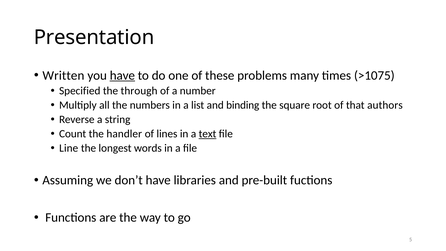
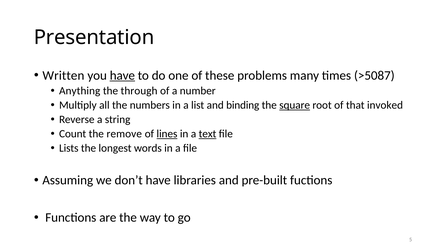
>1075: >1075 -> >5087 (374, 75)
Specified: Specified -> Anything (80, 91)
square underline: none -> present (295, 105)
authors: authors -> invoked (385, 105)
handler: handler -> remove (124, 134)
lines underline: none -> present (167, 134)
Line: Line -> Lists (69, 148)
